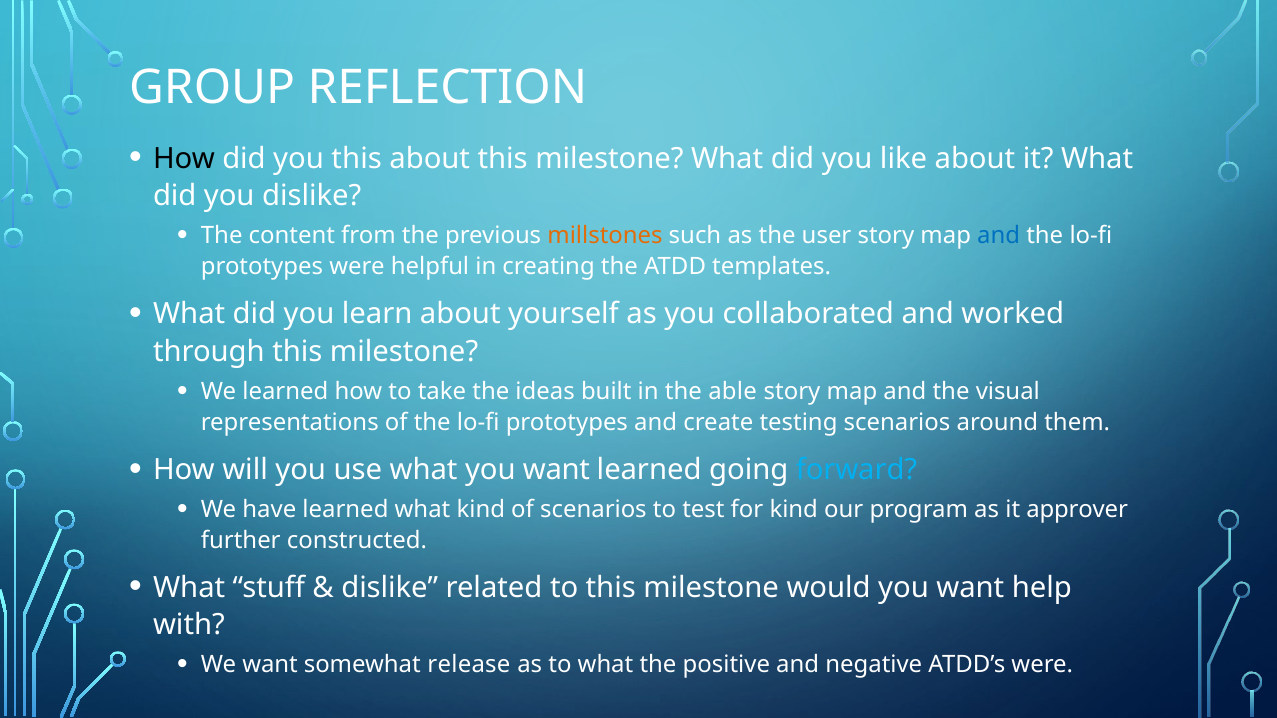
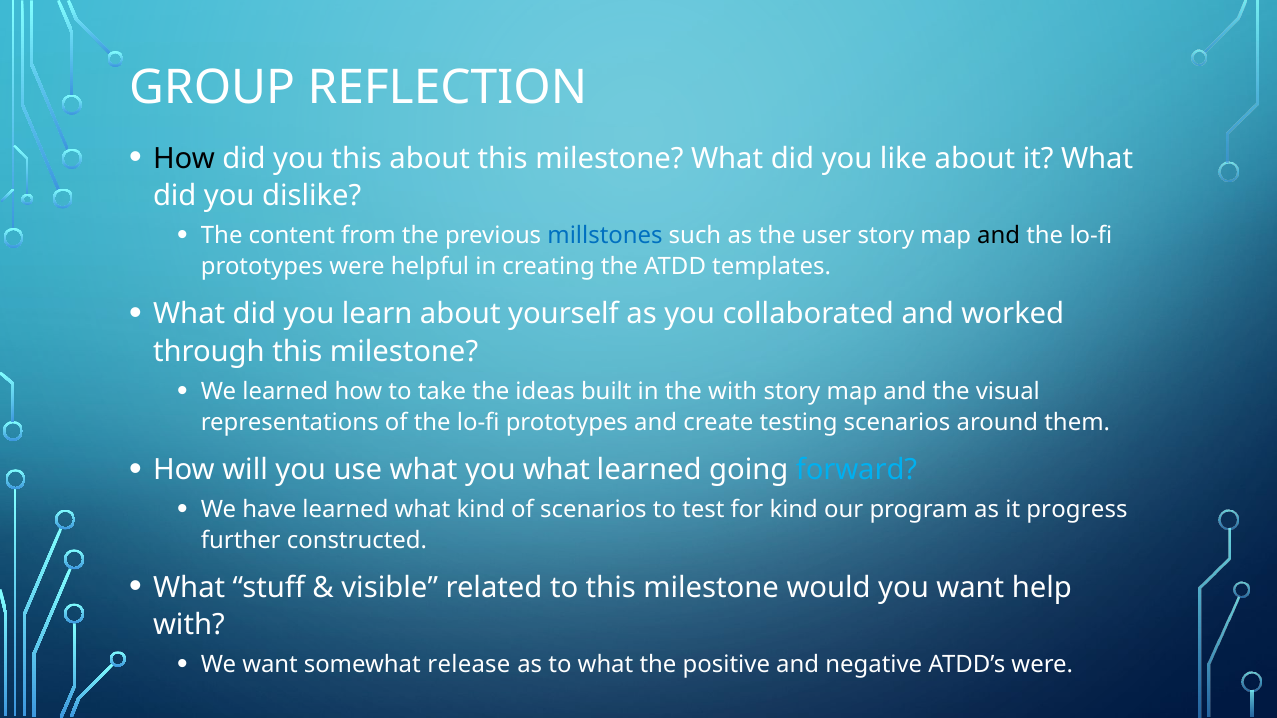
millstones colour: orange -> blue (605, 236)
and colour: blue -> black (999, 236)
the able: able -> with (733, 392)
what you want: want -> what (556, 470)
approver: approver -> progress (1077, 510)
dislike: dislike -> visible (390, 588)
